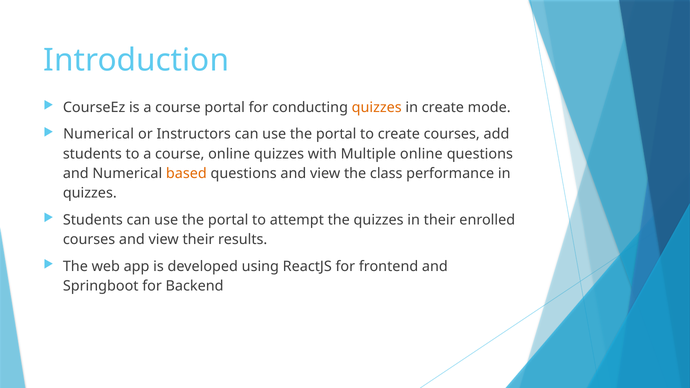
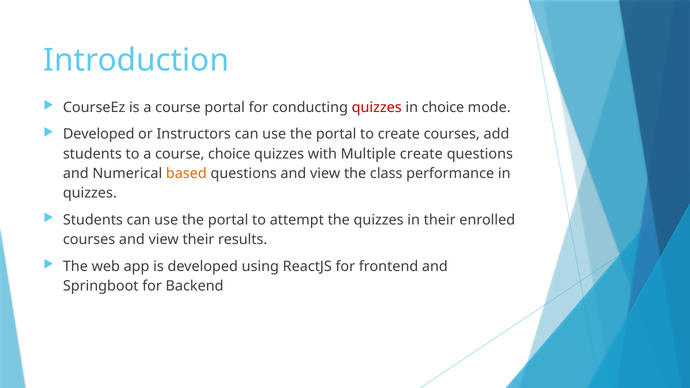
quizzes colour: orange -> red (377, 107)
in create: create -> choice (443, 107)
Numerical: Numerical -> Developed (99, 134)
course online: online -> choice (229, 154)
Multiple online: online -> create (421, 154)
